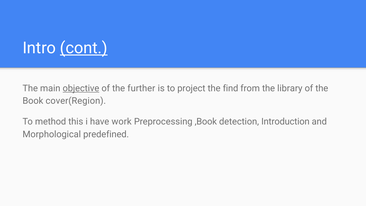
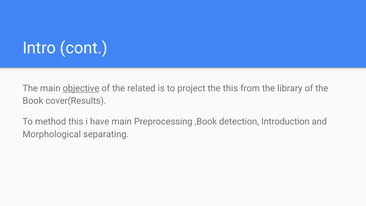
cont underline: present -> none (84, 48)
further: further -> related (141, 88)
the find: find -> this (230, 88)
cover(Region: cover(Region -> cover(Results (76, 101)
have work: work -> main (122, 122)
predefined: predefined -> separating (106, 134)
